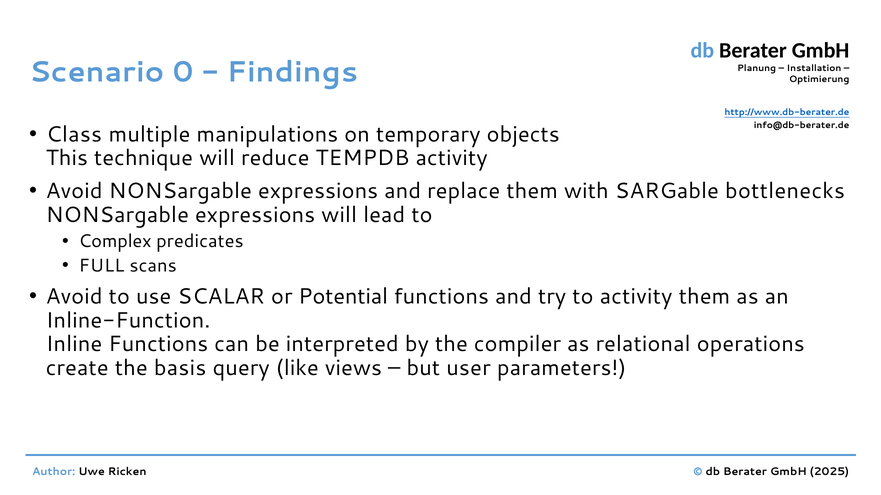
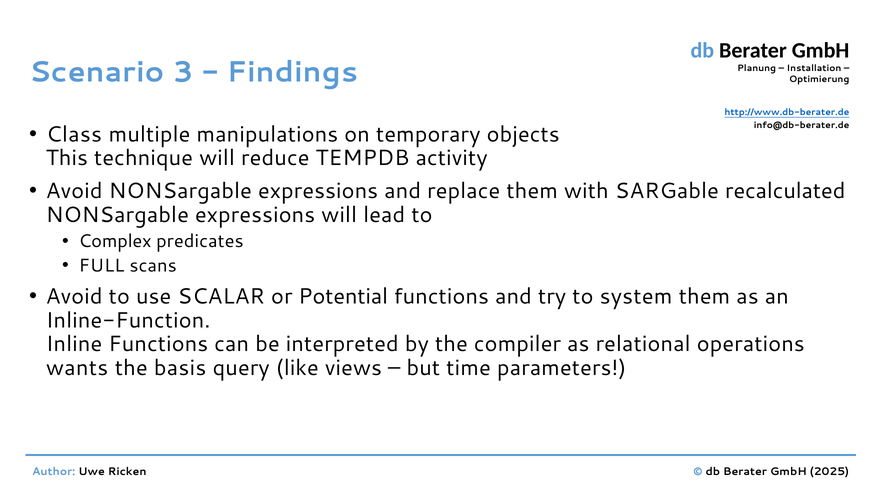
0: 0 -> 3 (183, 72)
bottlenecks: bottlenecks -> recalculated (785, 191)
to activity: activity -> system (636, 297)
create: create -> wants (77, 368)
user: user -> time (468, 368)
